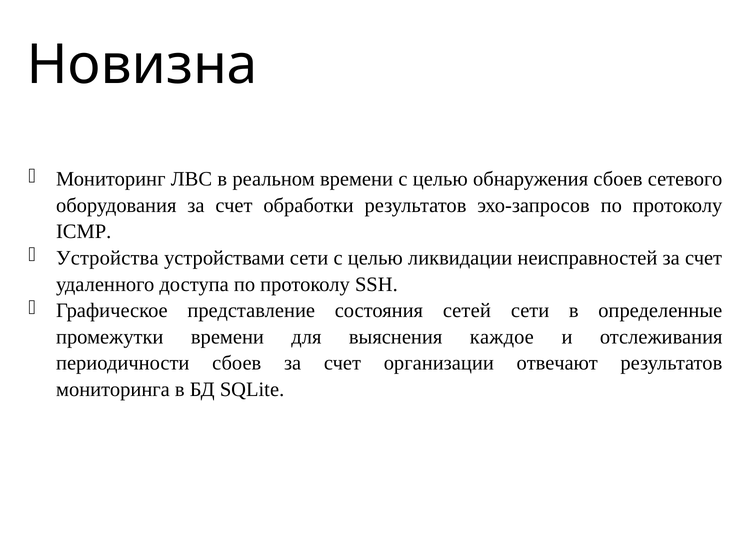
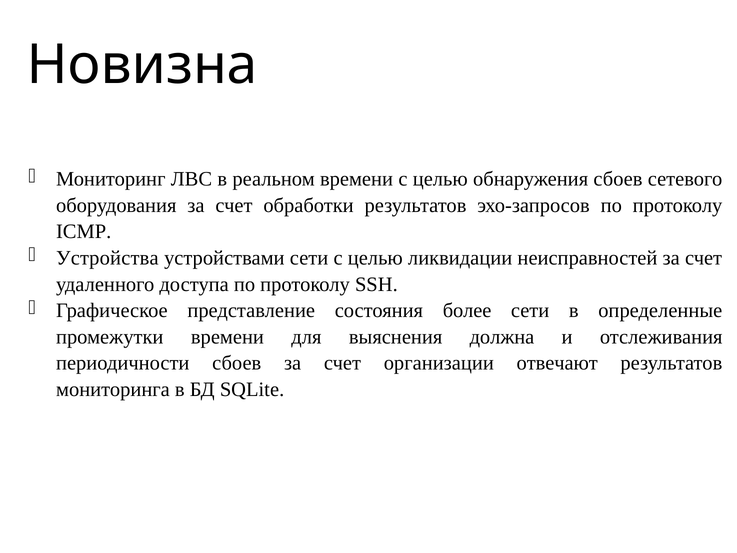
сетей: сетей -> более (467, 310)
каждое: каждое -> должна (502, 337)
